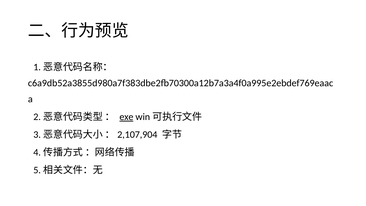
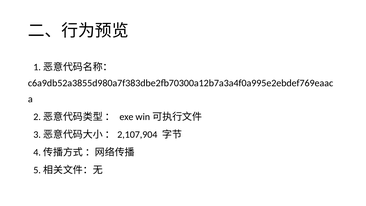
exe underline: present -> none (126, 117)
